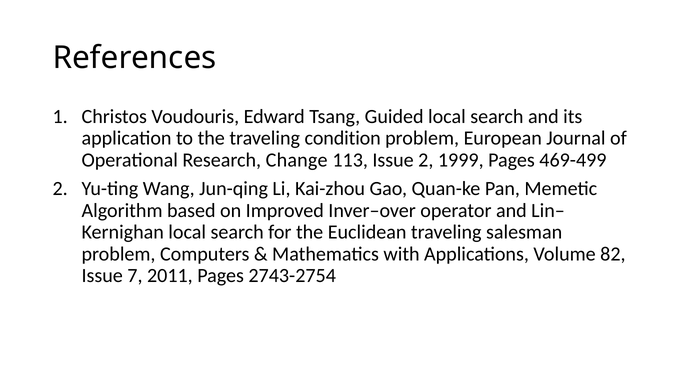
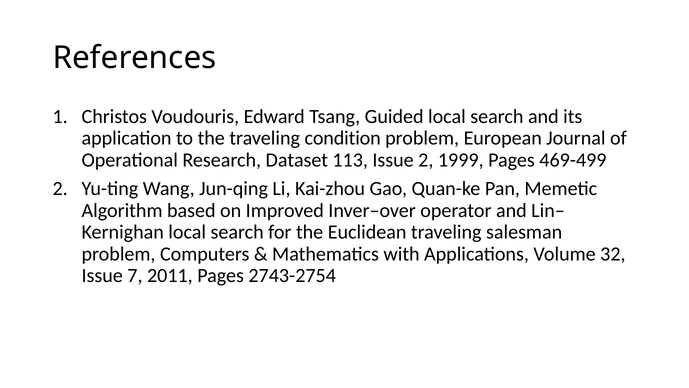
Change: Change -> Dataset (297, 160)
82: 82 -> 32 (613, 254)
